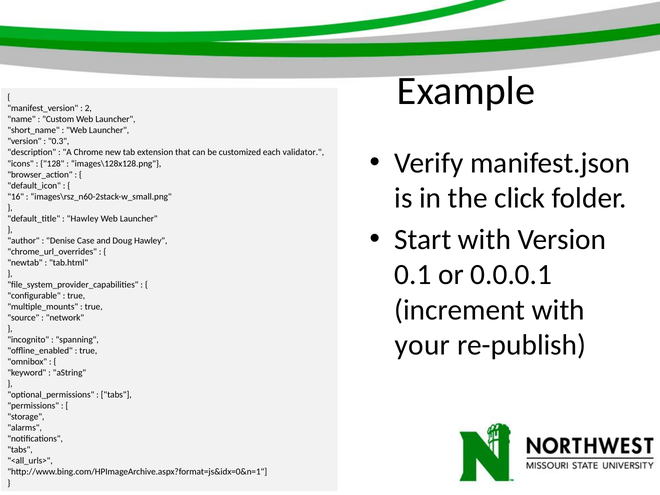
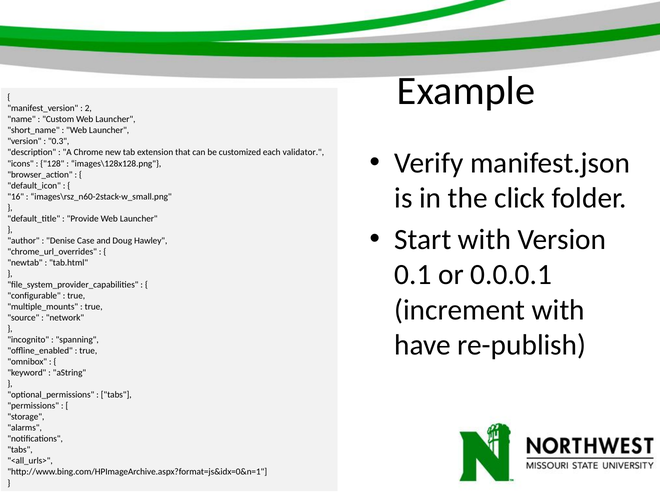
Hawley: Hawley -> Provide (83, 219)
your: your -> have (423, 345)
